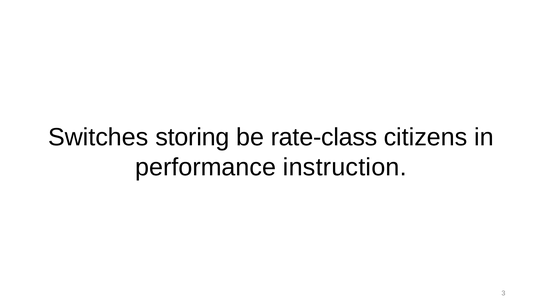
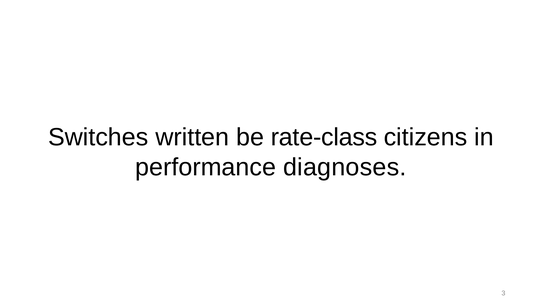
storing: storing -> written (192, 137)
instruction: instruction -> diagnoses (345, 168)
